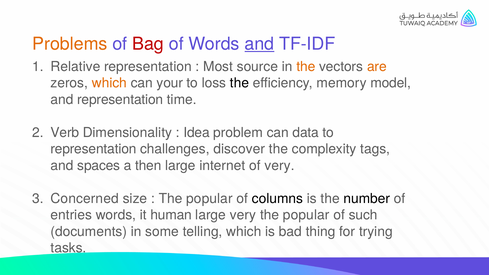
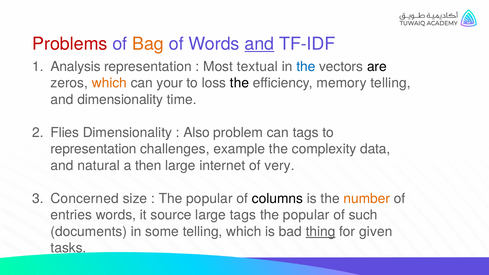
Problems colour: orange -> red (70, 44)
Bag colour: red -> orange (148, 44)
Relative: Relative -> Analysis (76, 67)
source: source -> textual (257, 67)
the colour: orange -> blue (306, 67)
are colour: orange -> black (377, 67)
memory model: model -> telling (391, 83)
and representation: representation -> dimensionality (120, 100)
Verb: Verb -> Flies (65, 133)
Idea: Idea -> Also (197, 133)
can data: data -> tags (306, 133)
discover: discover -> example (239, 149)
tags: tags -> data (375, 149)
spaces: spaces -> natural (99, 166)
number colour: black -> orange (367, 199)
human: human -> source (171, 215)
large very: very -> tags (243, 215)
thing underline: none -> present (321, 232)
trying: trying -> given (376, 232)
